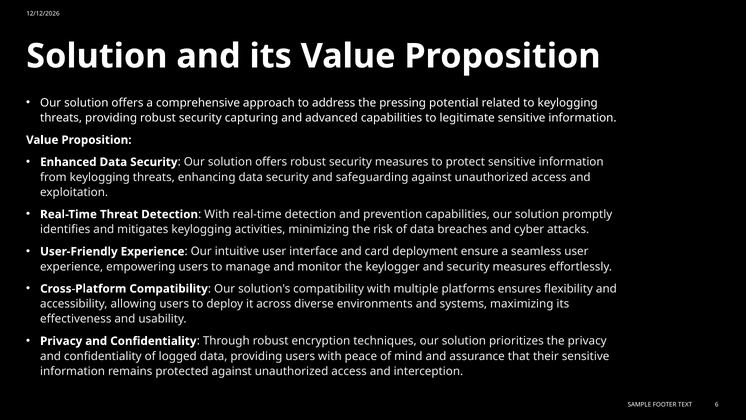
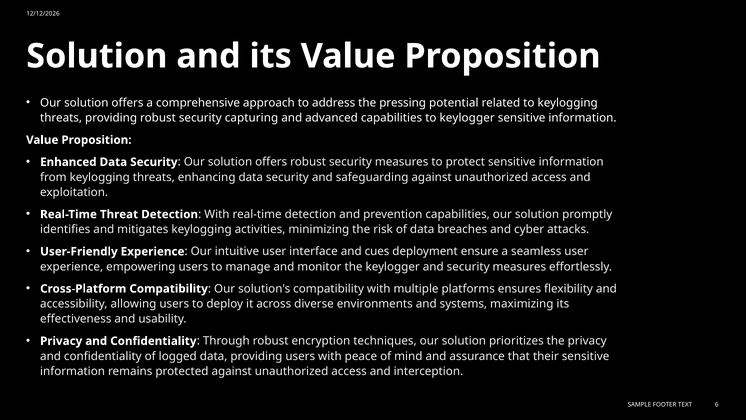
to legitimate: legitimate -> keylogger (467, 118)
card: card -> cues (377, 251)
